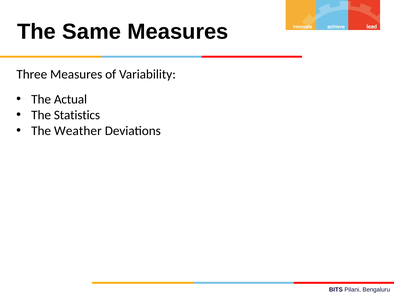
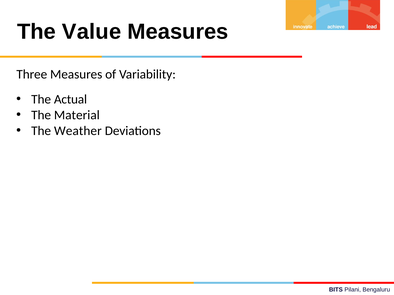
Same: Same -> Value (92, 32)
Statistics: Statistics -> Material (77, 115)
